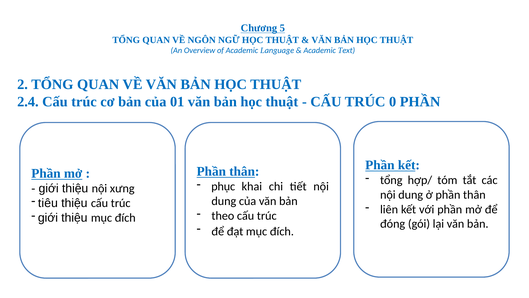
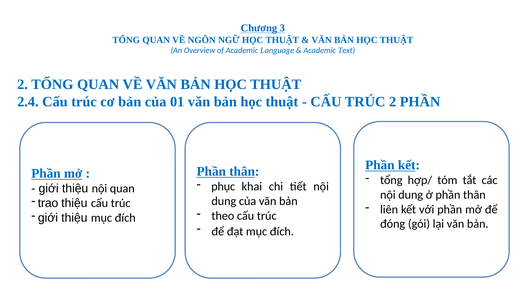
5: 5 -> 3 (282, 28)
TRÚC 0: 0 -> 2 (393, 102)
nội xưng: xưng -> quan (122, 188)
tiêu: tiêu -> trao (48, 203)
